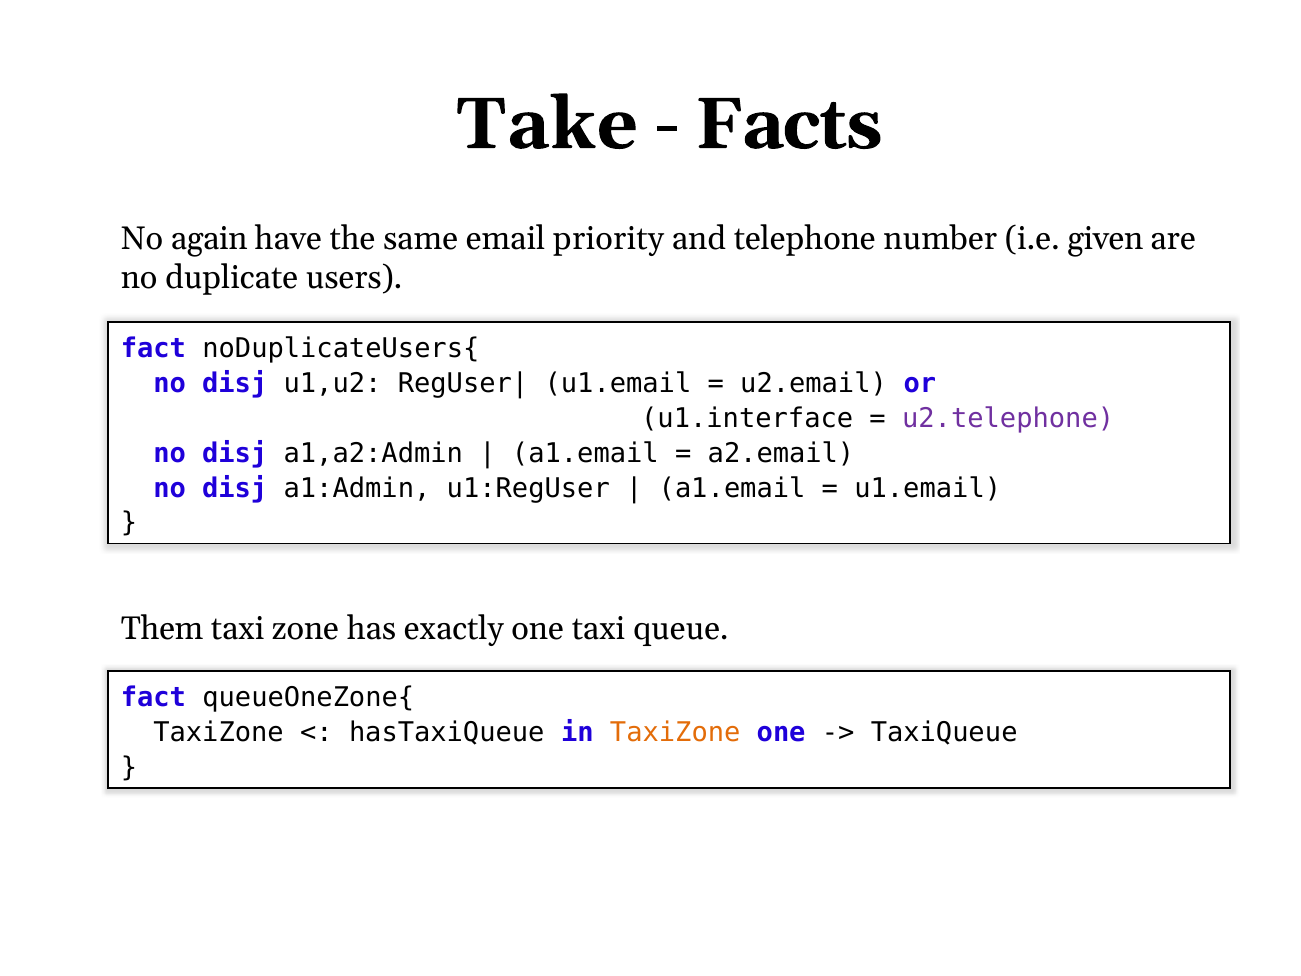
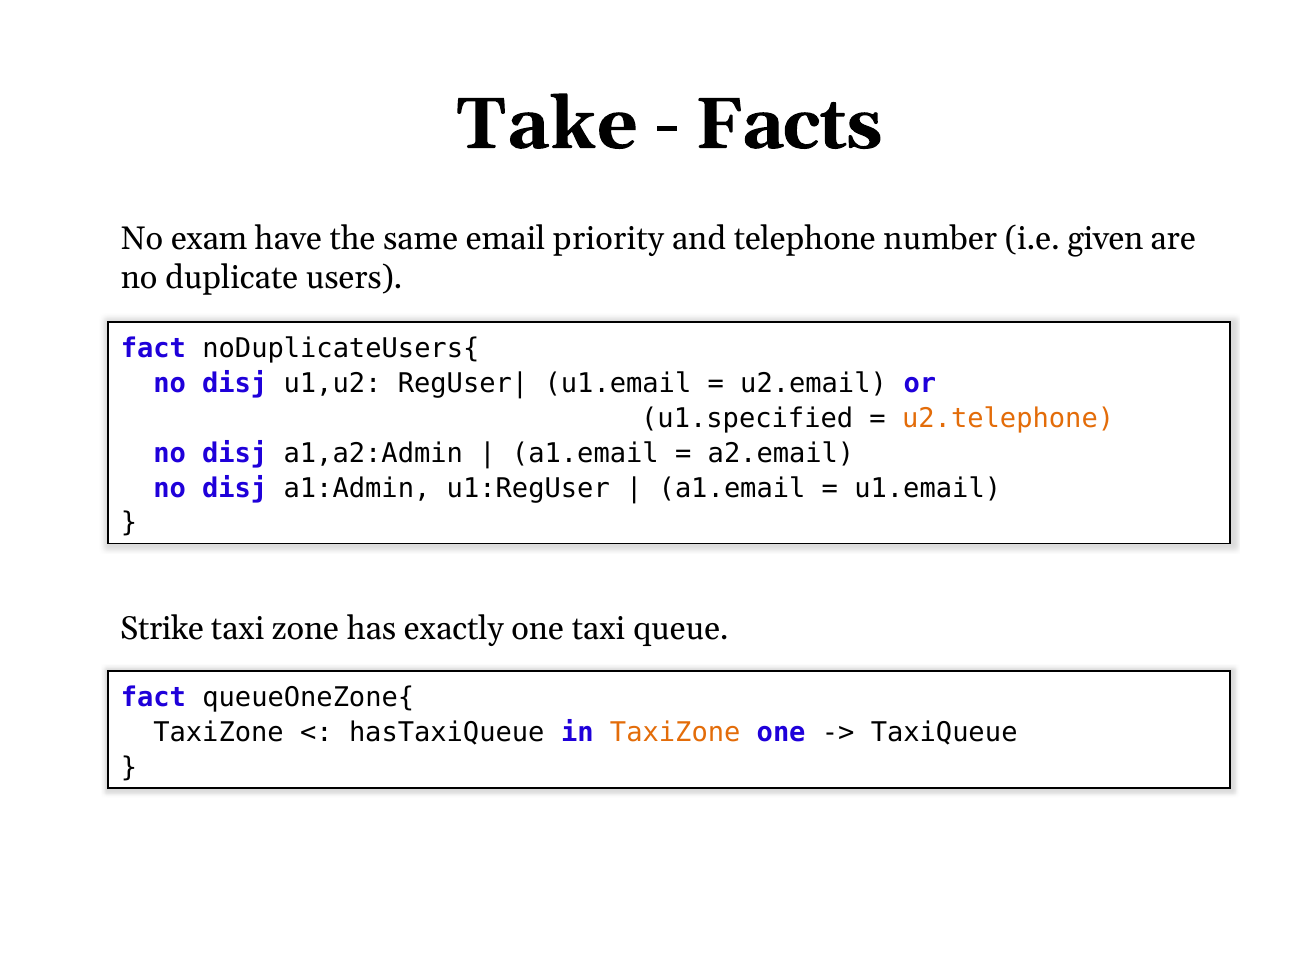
again: again -> exam (209, 239)
u1.interface: u1.interface -> u1.specified (747, 418)
u2.telephone colour: purple -> orange (1008, 418)
Them: Them -> Strike (162, 628)
